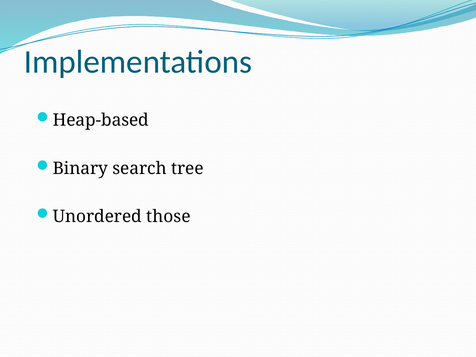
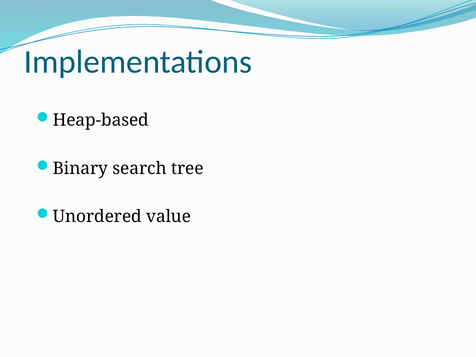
those: those -> value (169, 217)
